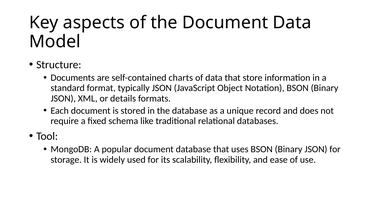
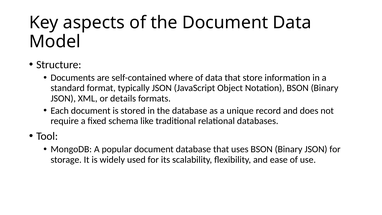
charts: charts -> where (181, 78)
